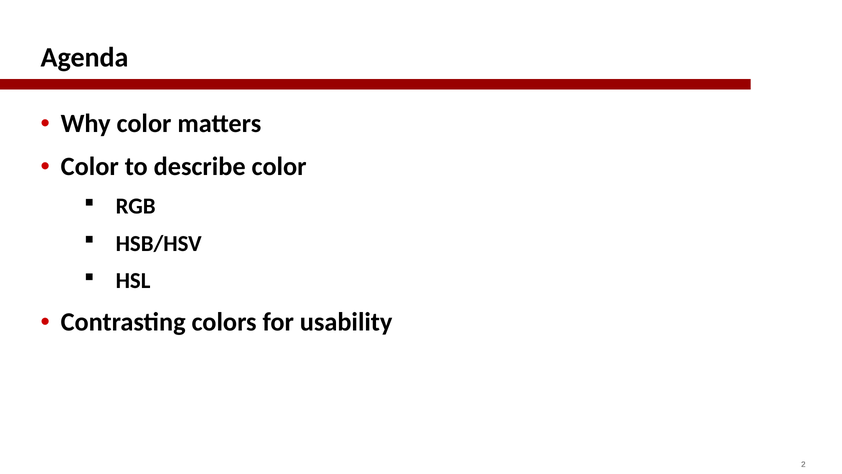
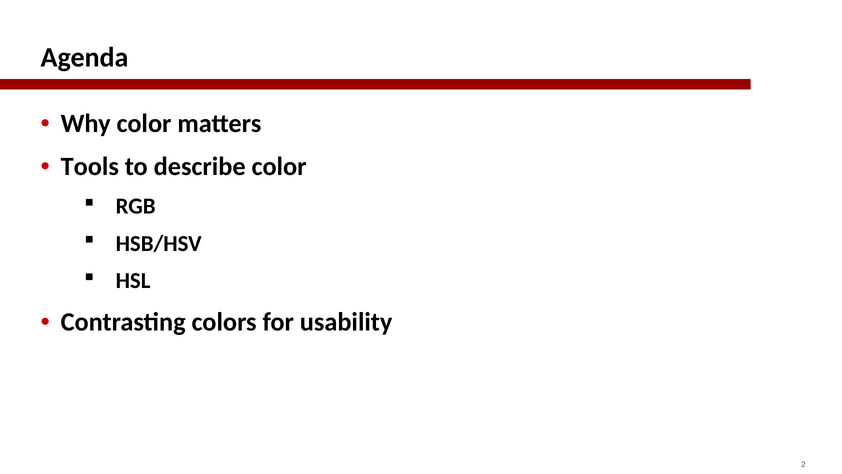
Color: Color -> Tools (90, 167)
